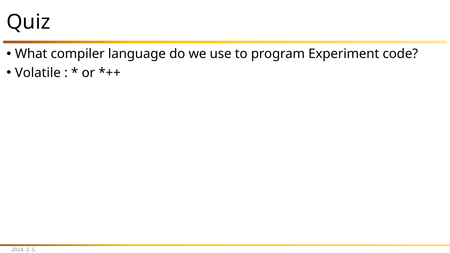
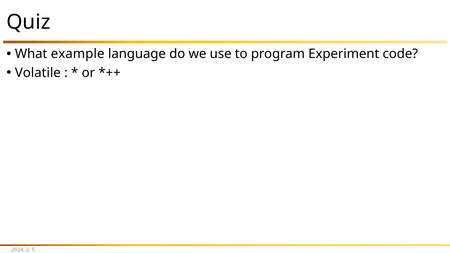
compiler: compiler -> example (78, 54)
